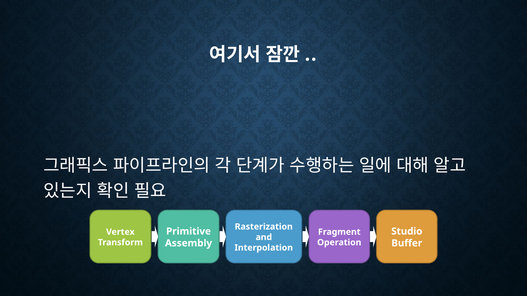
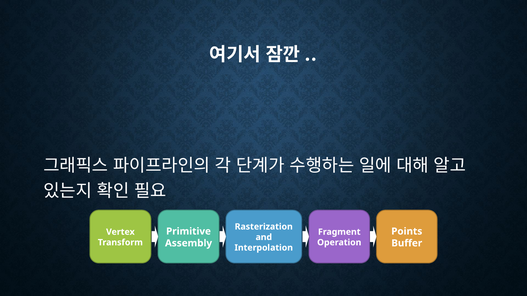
Studio: Studio -> Points (407, 232)
